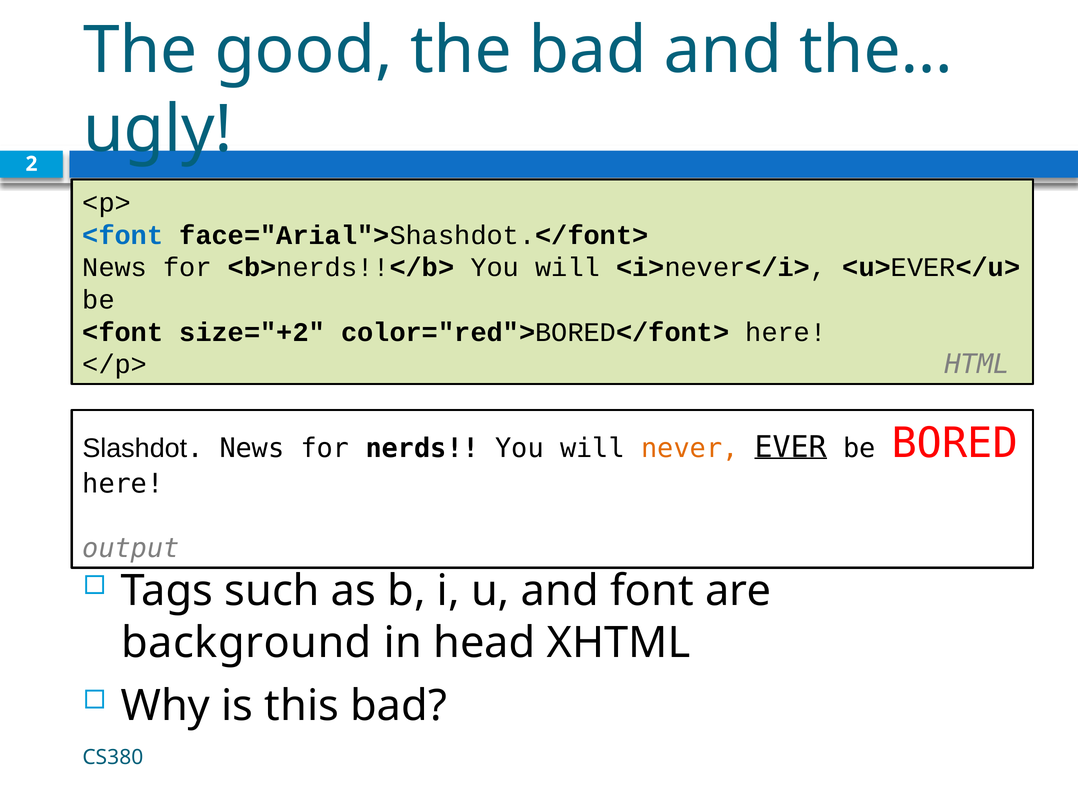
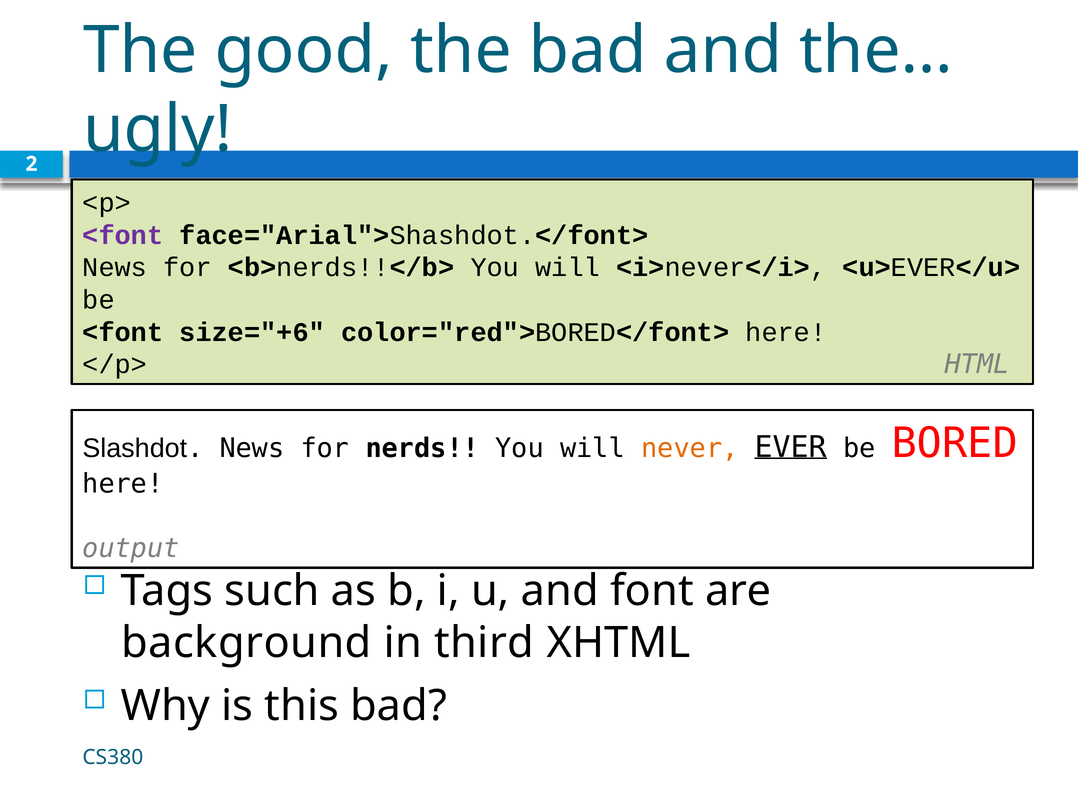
<font colour: blue -> purple (123, 235)
size="+2: size="+2 -> size="+6 (252, 332)
head: head -> third (484, 644)
